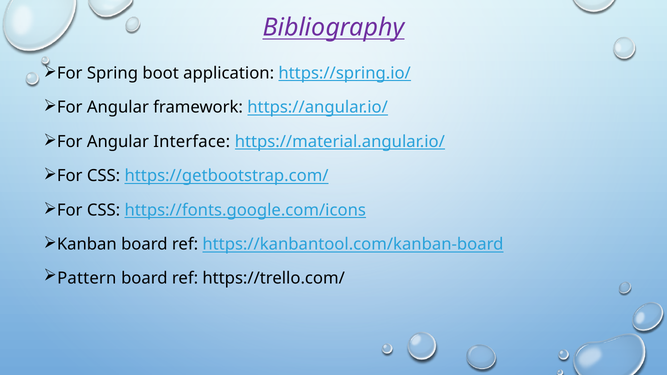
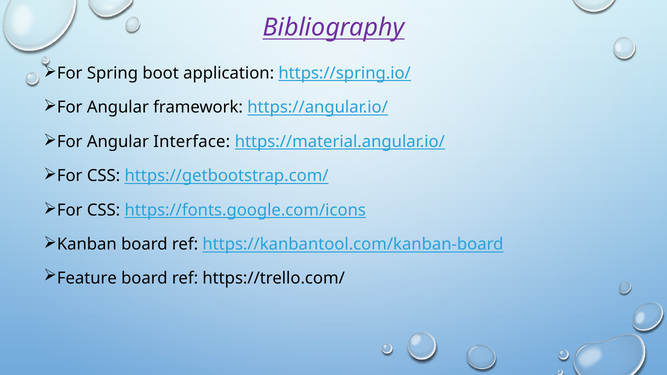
Pattern: Pattern -> Feature (87, 278)
